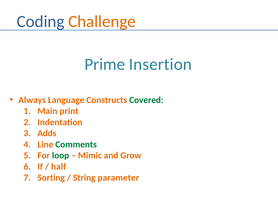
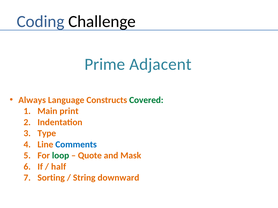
Challenge colour: orange -> black (102, 22)
Insertion: Insertion -> Adjacent (160, 64)
Adds: Adds -> Type (47, 134)
Comments colour: green -> blue (76, 145)
Mimic: Mimic -> Quote (90, 156)
Grow: Grow -> Mask (131, 156)
parameter: parameter -> downward (118, 178)
